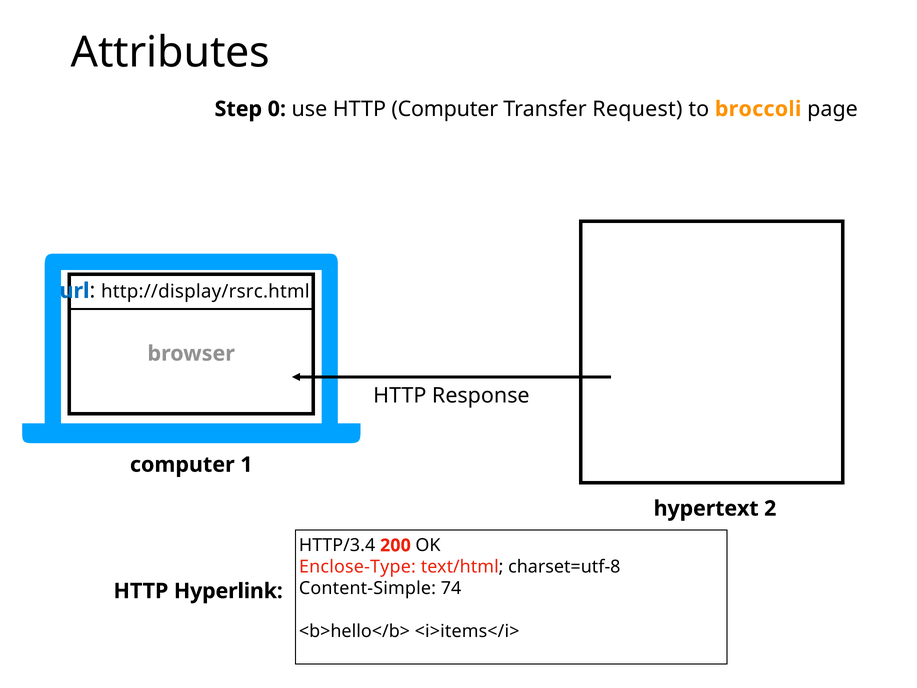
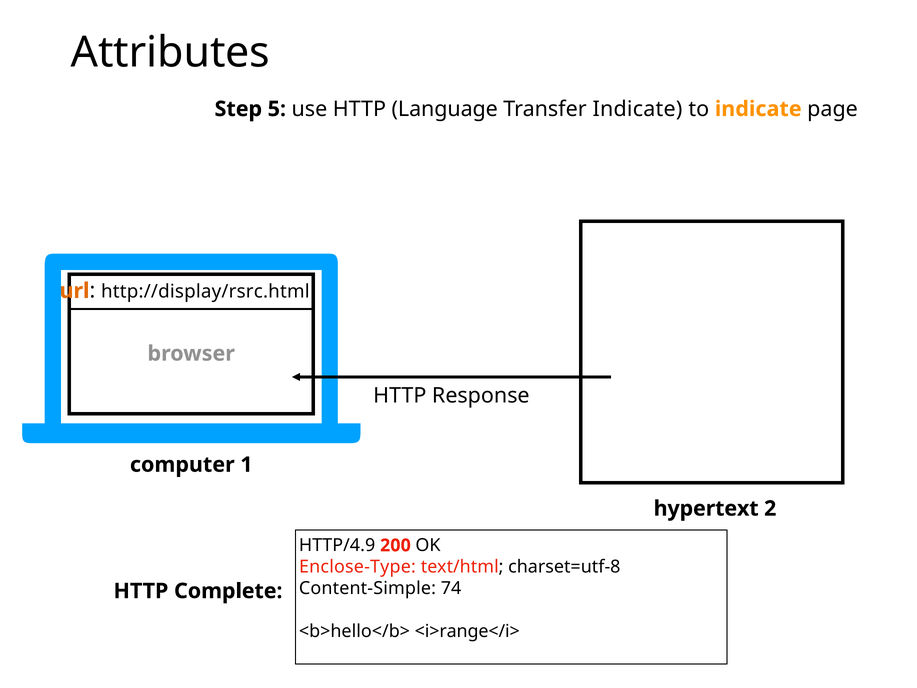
0: 0 -> 5 (277, 109)
HTTP Computer: Computer -> Language (445, 109)
Transfer Request: Request -> Indicate (637, 109)
to broccoli: broccoli -> indicate (758, 109)
url colour: blue -> orange (75, 291)
HTTP/3.4: HTTP/3.4 -> HTTP/4.9 (337, 545)
Hyperlink: Hyperlink -> Complete (228, 591)
<i>items</i>: <i>items</i> -> <i>range</i> (467, 631)
